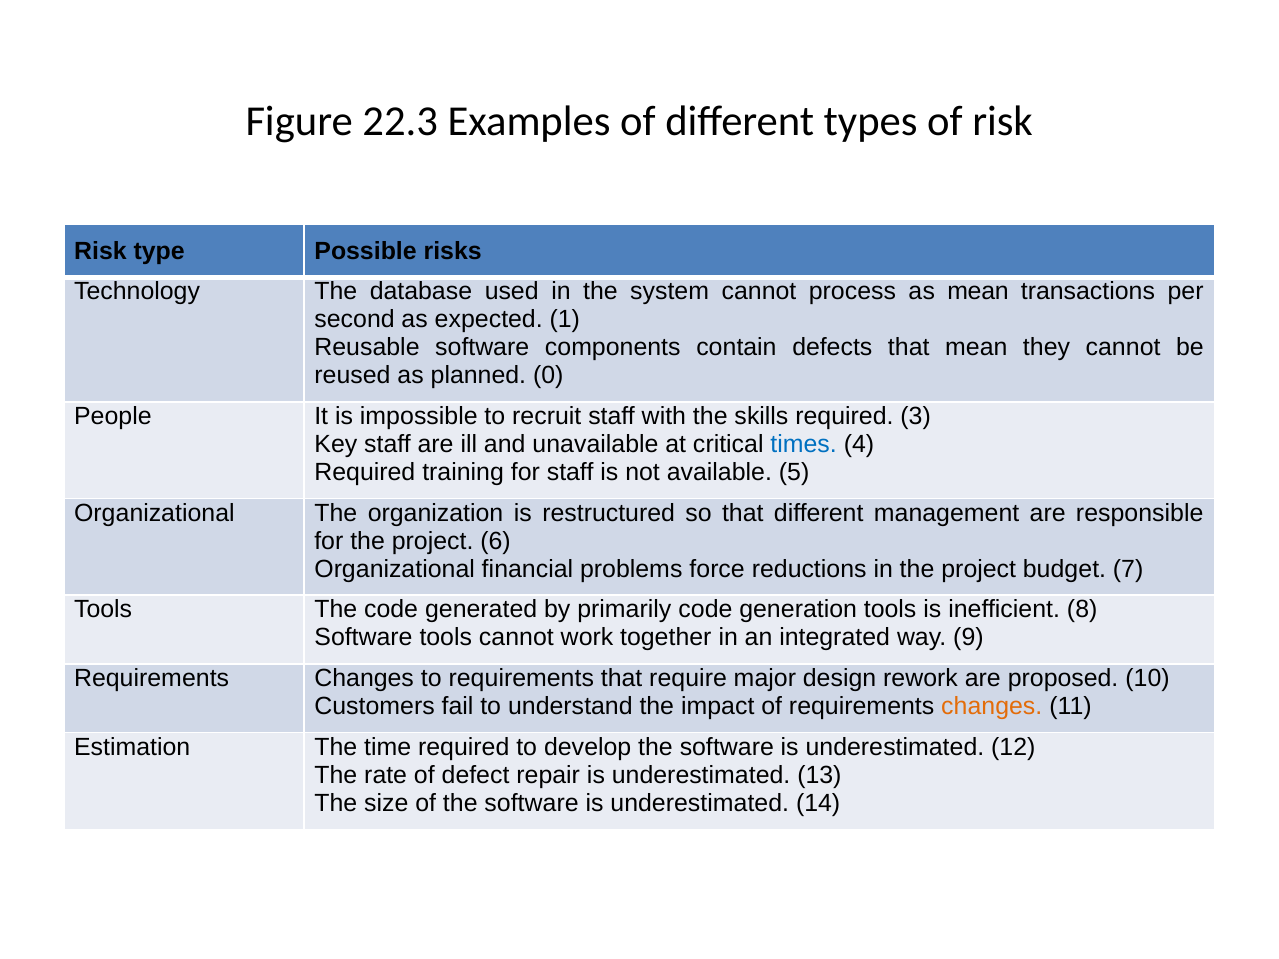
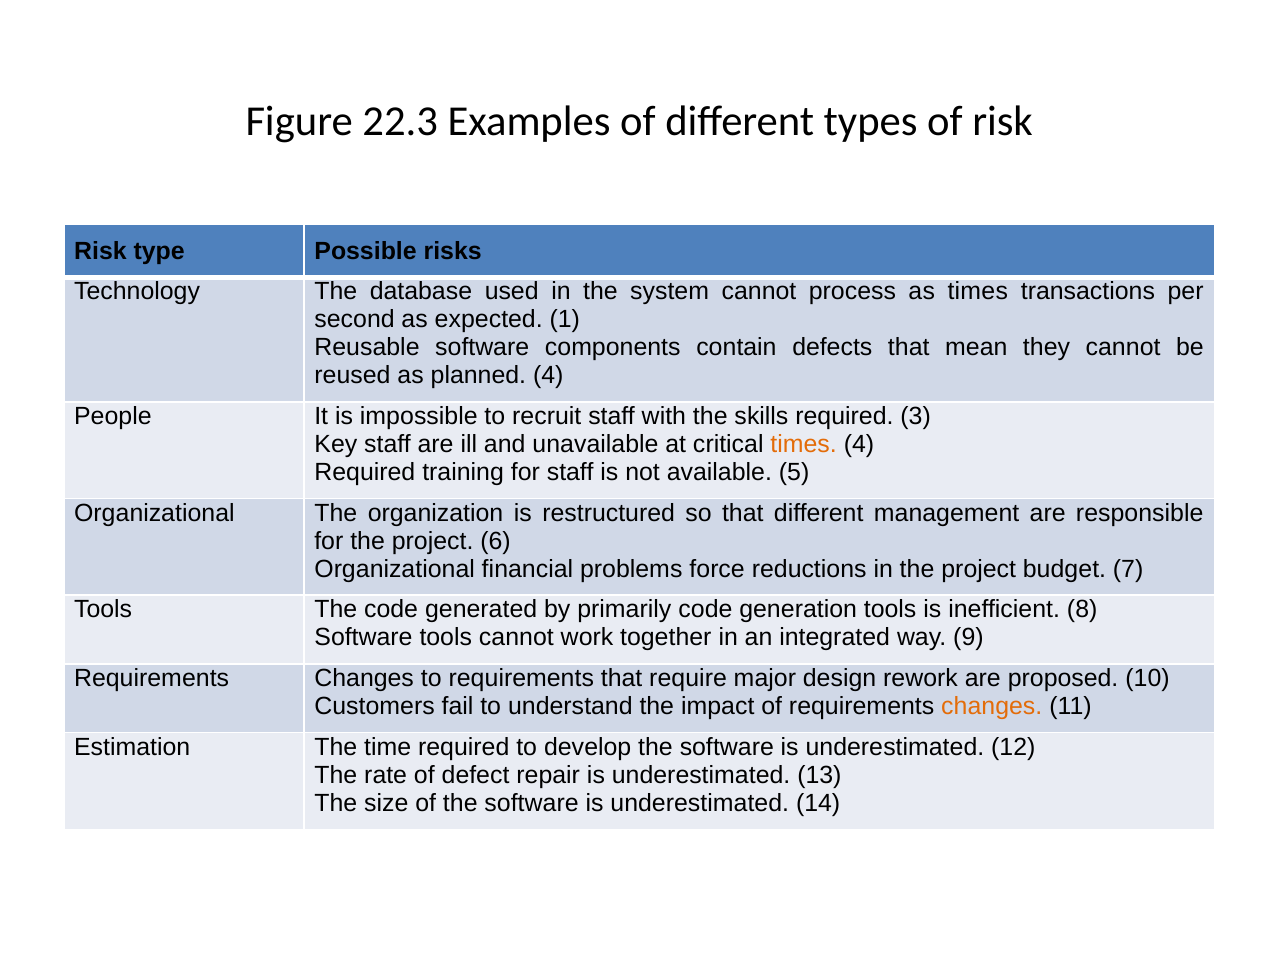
as mean: mean -> times (978, 292)
planned 0: 0 -> 4 (548, 376)
times colour: blue -> orange (804, 444)
